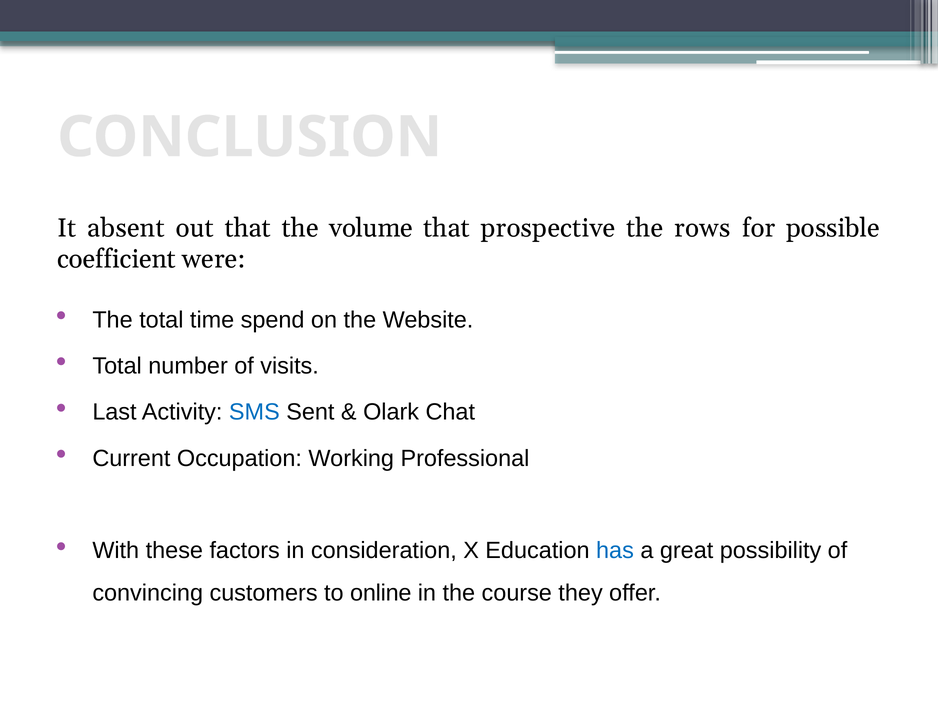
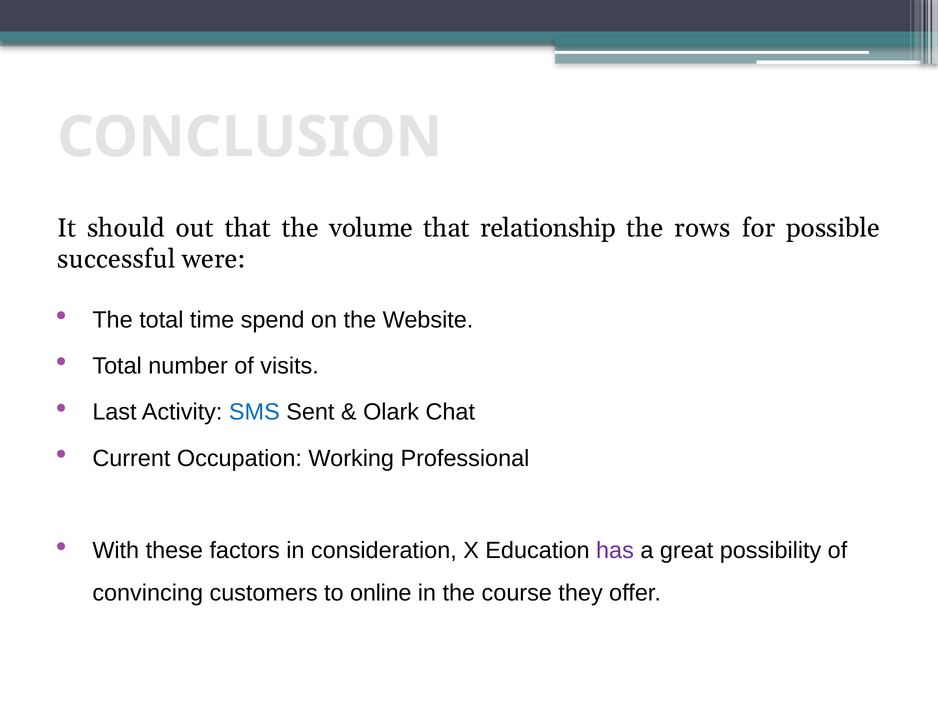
absent: absent -> should (126, 228)
prospective: prospective -> relationship (548, 228)
coefficient: coefficient -> successful (116, 259)
has colour: blue -> purple (615, 550)
